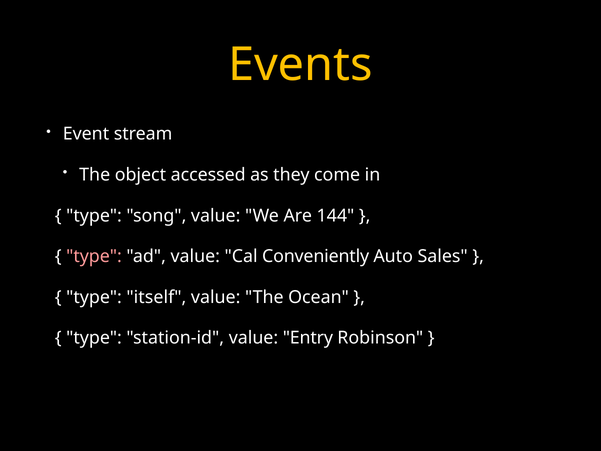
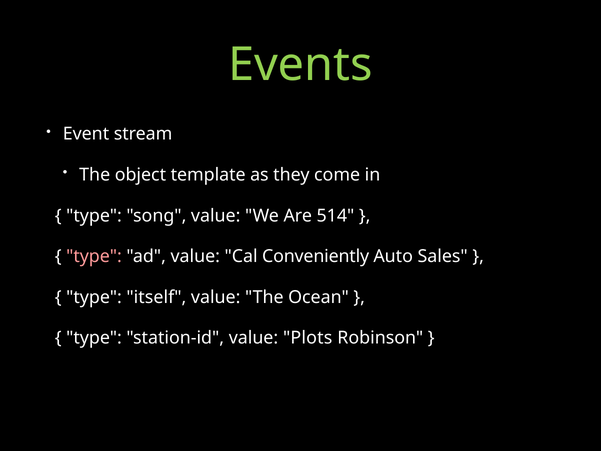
Events colour: yellow -> light green (300, 65)
accessed: accessed -> template (208, 175)
144: 144 -> 514 (335, 216)
Entry: Entry -> Plots (308, 338)
